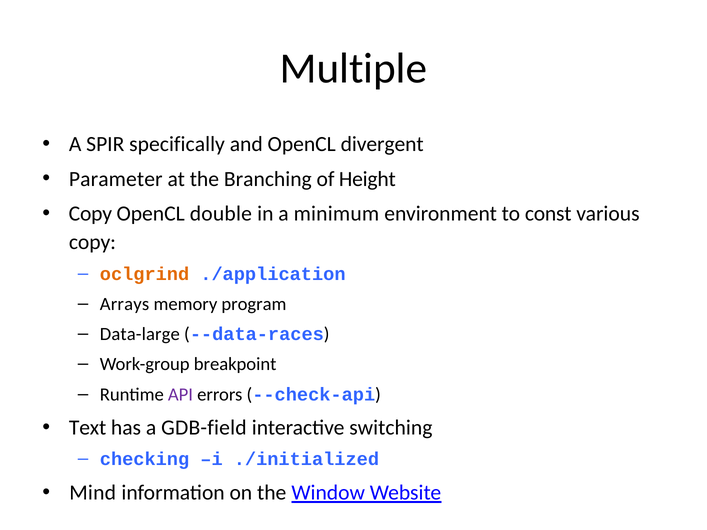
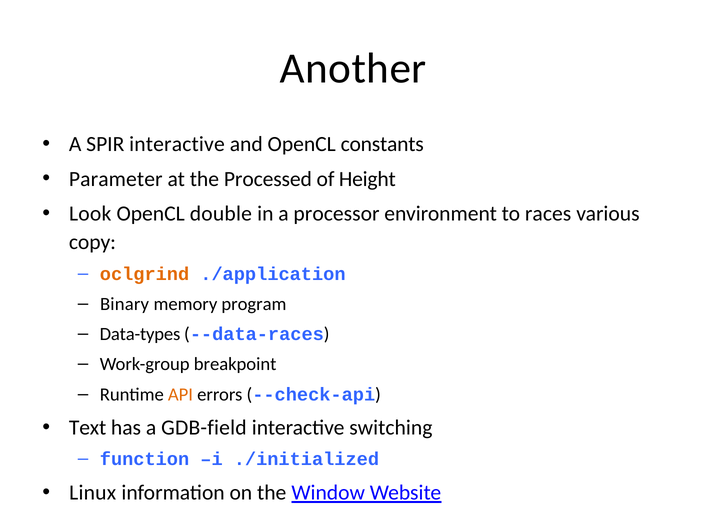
Multiple: Multiple -> Another (353, 68)
SPIR specifically: specifically -> interactive (177, 144)
divergent: divergent -> constants (382, 144)
Branching: Branching -> Processed (268, 179)
Copy: Copy -> Look (90, 214)
minimum: minimum -> processor (337, 214)
const: const -> races (548, 214)
Arrays: Arrays -> Binary (125, 304)
Data-large: Data-large -> Data-types (140, 334)
API colour: purple -> orange (180, 395)
checking: checking -> function (145, 459)
Mind: Mind -> Linux (93, 493)
